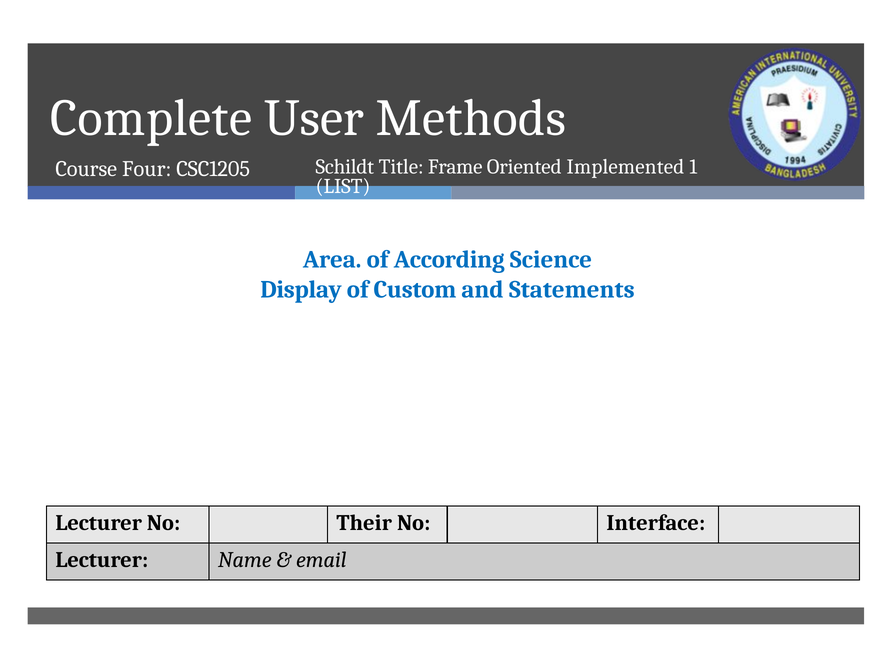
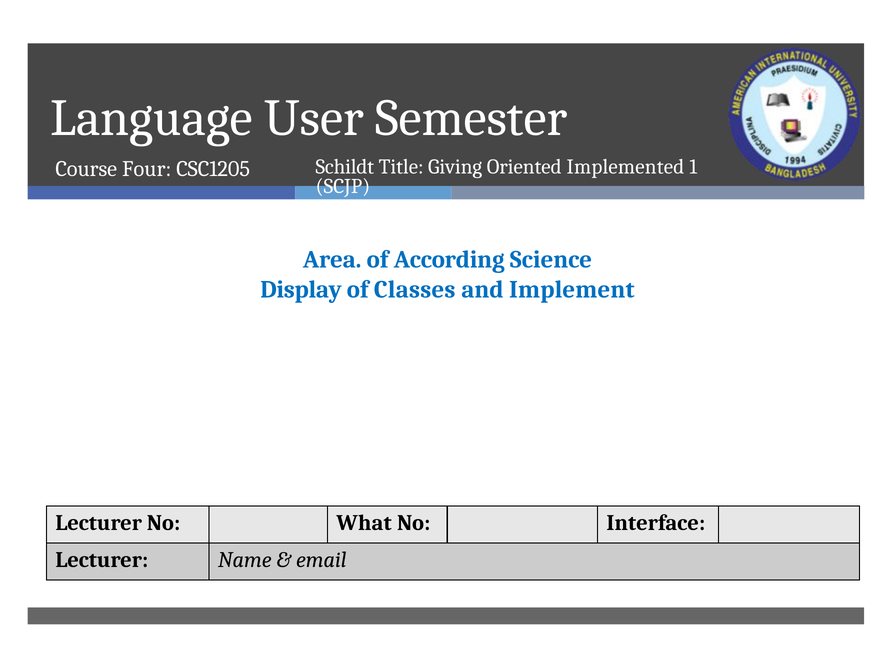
Complete: Complete -> Language (151, 118)
Methods: Methods -> Semester (471, 118)
Frame: Frame -> Giving (455, 167)
LIST: LIST -> SCJP (343, 186)
Custom: Custom -> Classes (415, 289)
Statements: Statements -> Implement (572, 289)
Their: Their -> What (364, 523)
